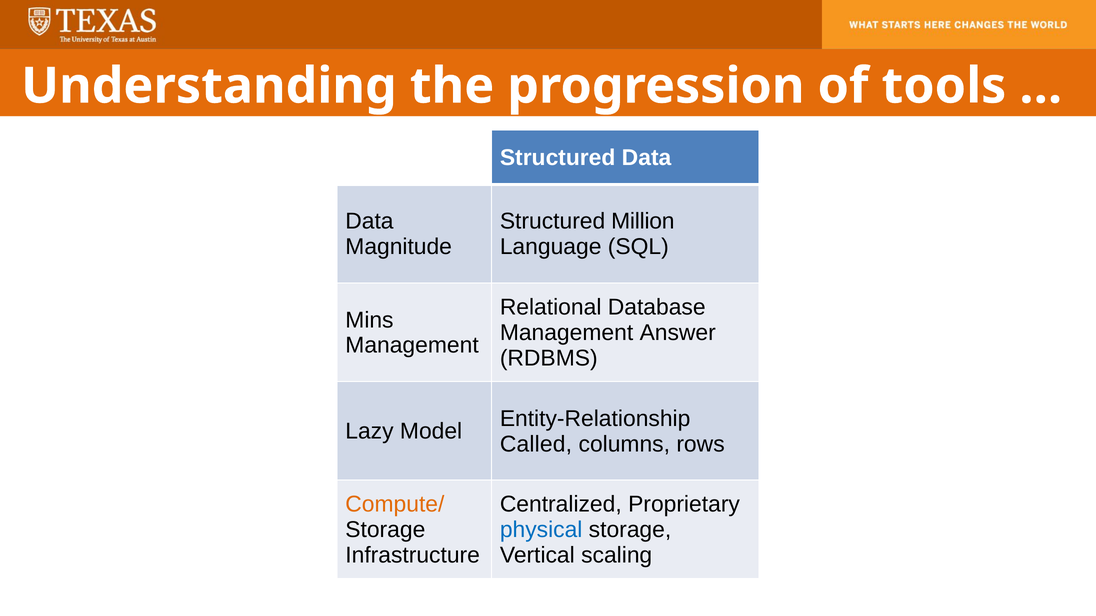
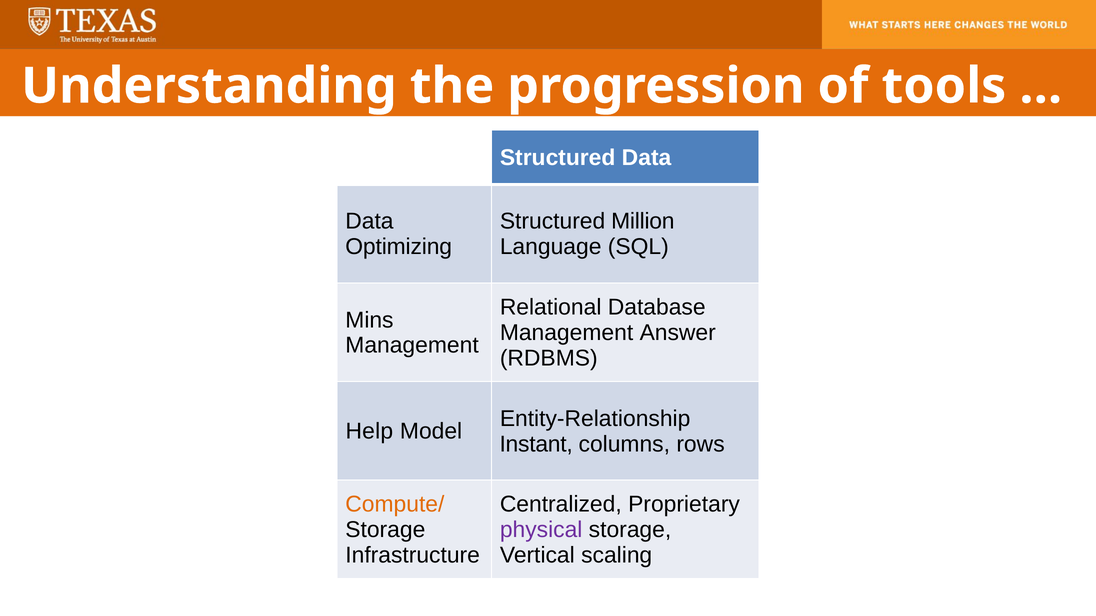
Magnitude: Magnitude -> Optimizing (399, 247)
Lazy: Lazy -> Help (369, 432)
Called: Called -> Instant (536, 444)
physical colour: blue -> purple (541, 530)
